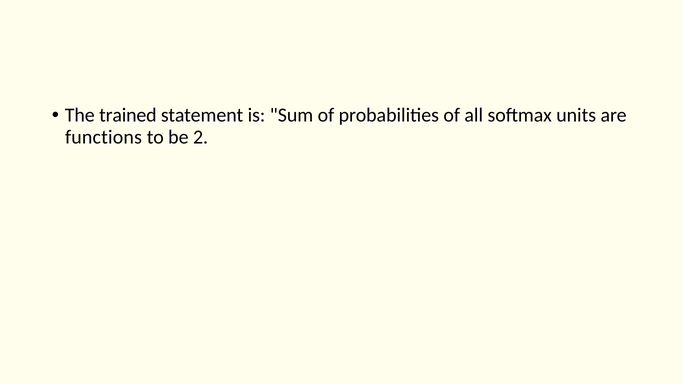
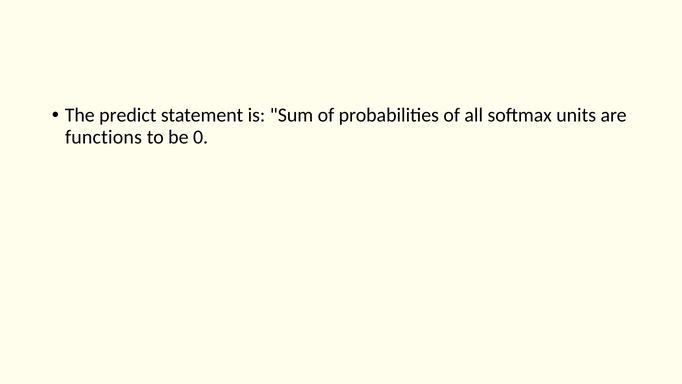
trained: trained -> predict (128, 115)
2: 2 -> 0 (201, 137)
